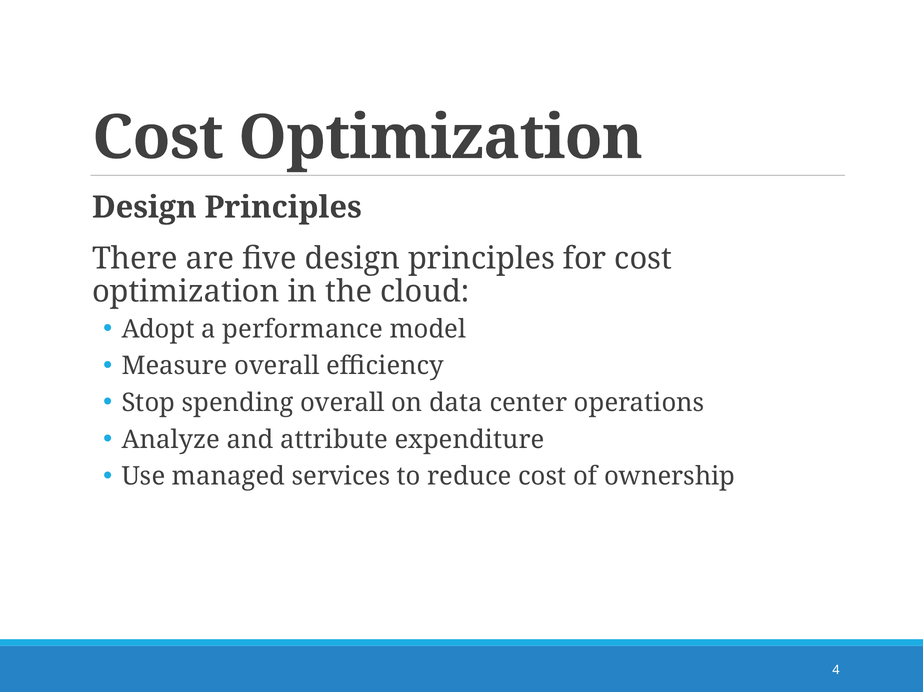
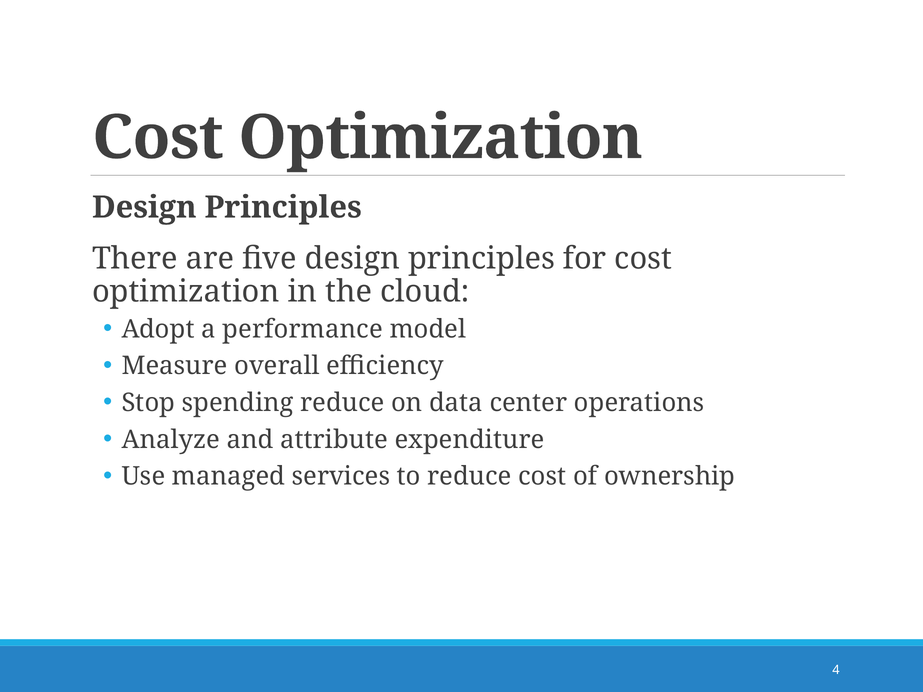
spending overall: overall -> reduce (342, 403)
